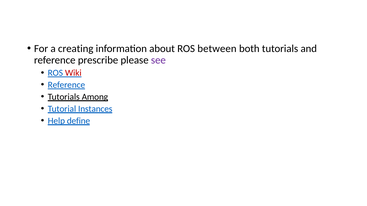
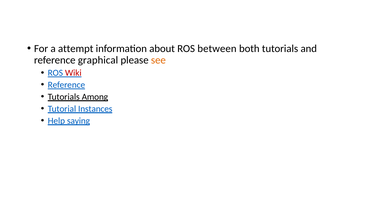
creating: creating -> attempt (76, 49)
prescribe: prescribe -> graphical (98, 60)
see colour: purple -> orange (158, 60)
define: define -> saying (78, 121)
